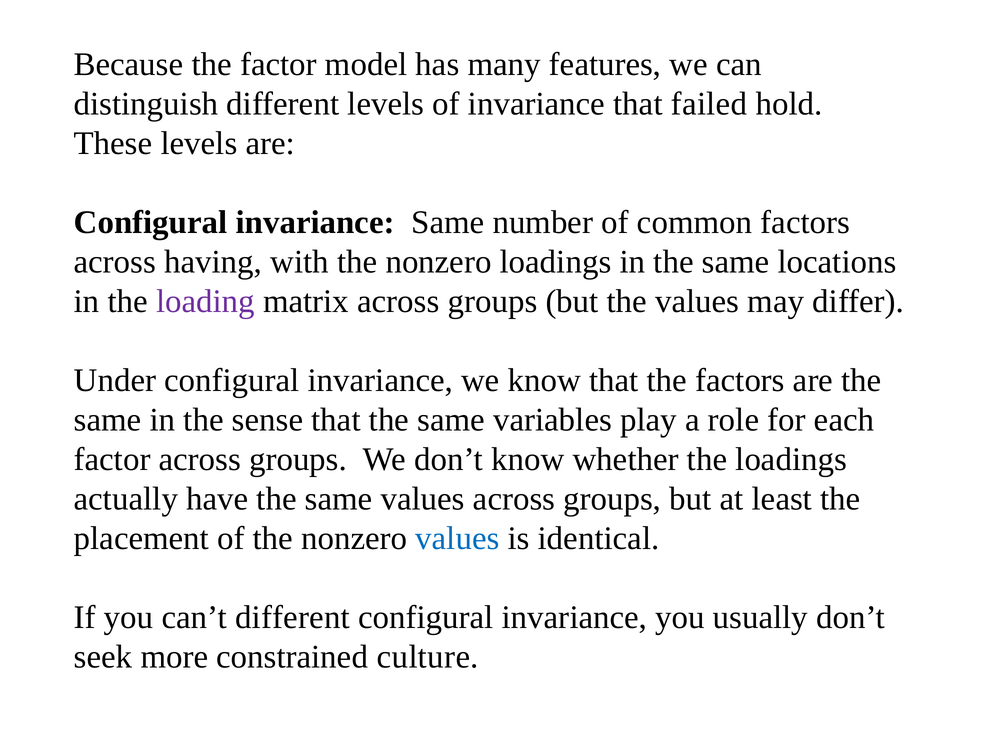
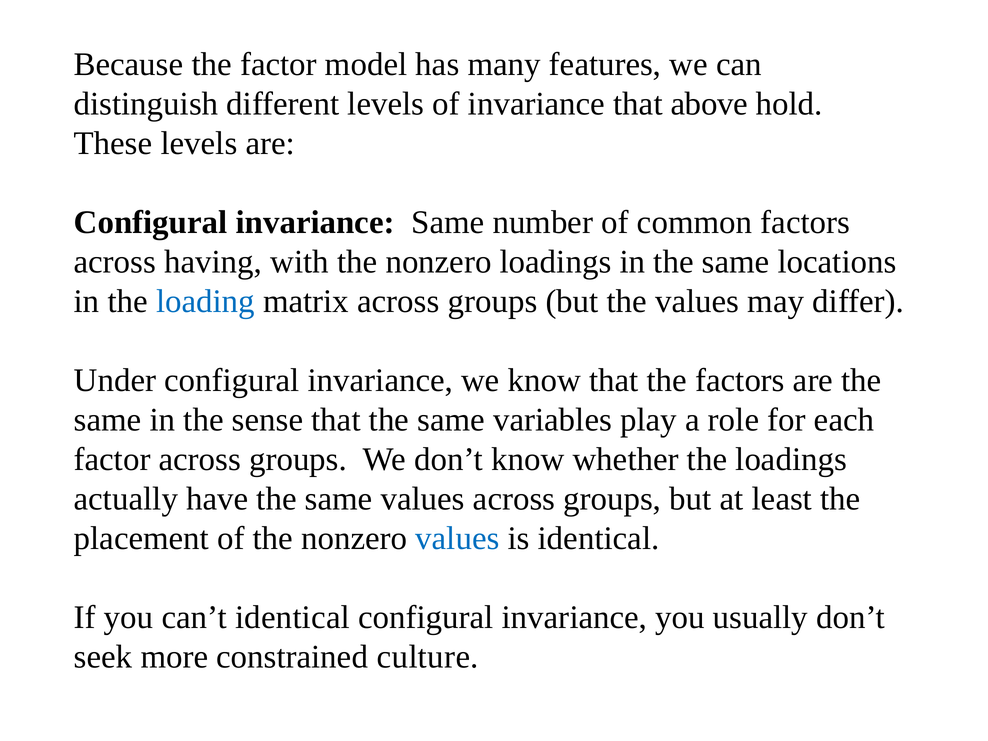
failed: failed -> above (709, 104)
loading colour: purple -> blue (205, 301)
can’t different: different -> identical (292, 618)
